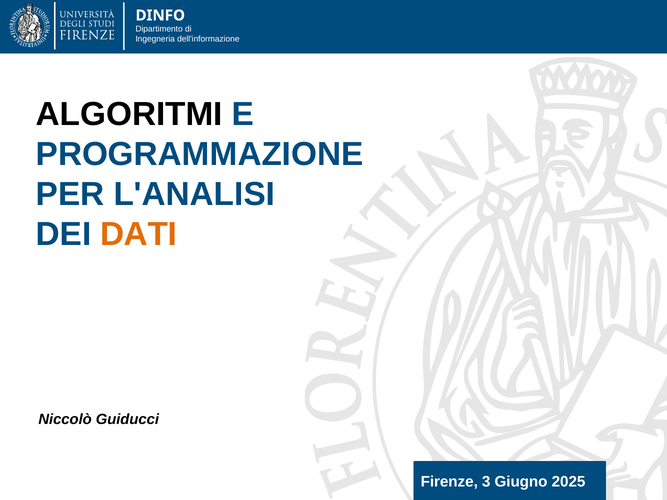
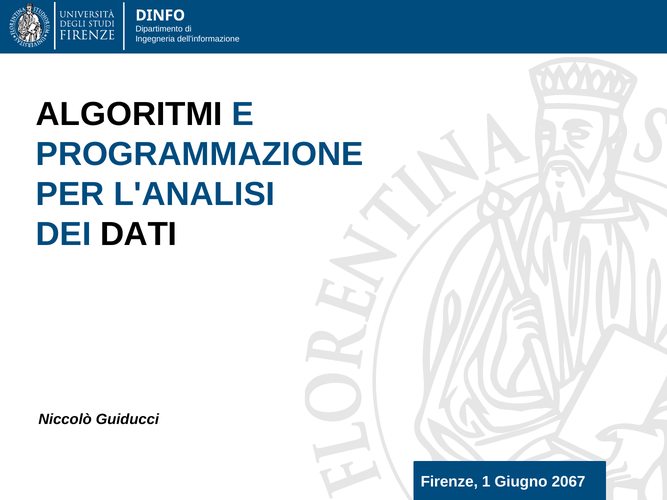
DATI colour: orange -> black (138, 235)
3: 3 -> 1 (486, 482)
2025: 2025 -> 2067 (569, 482)
